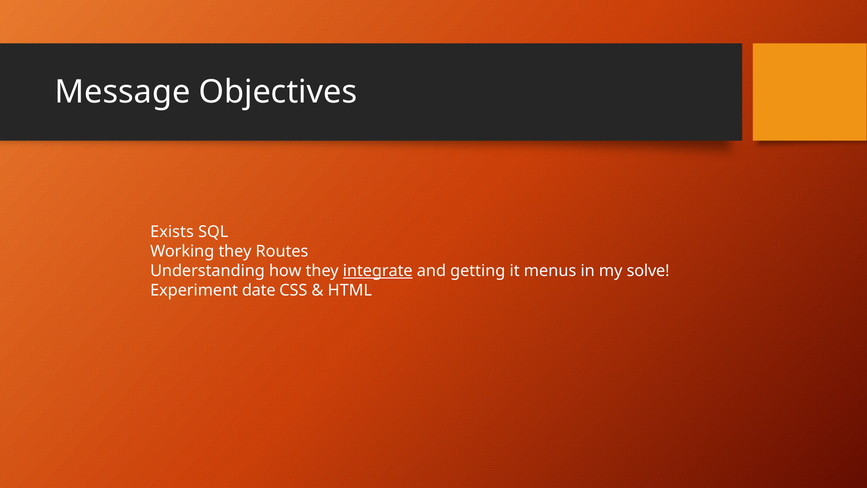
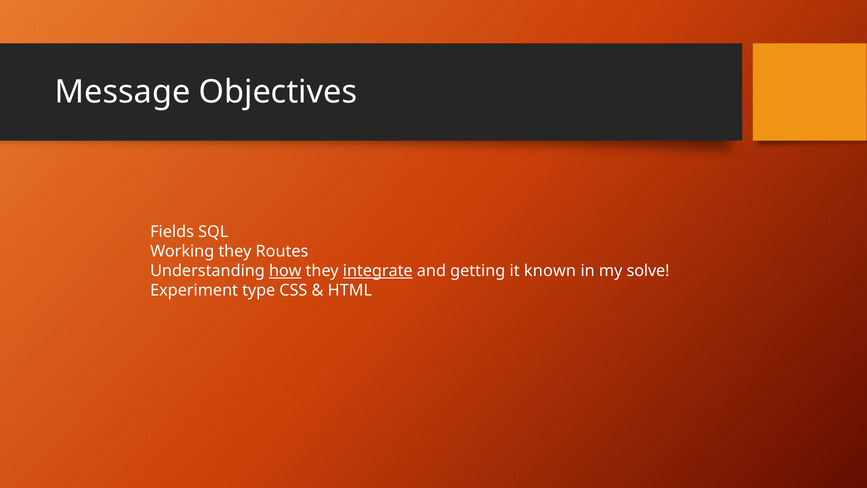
Exists: Exists -> Fields (172, 232)
how underline: none -> present (285, 271)
menus: menus -> known (550, 271)
date: date -> type (259, 290)
